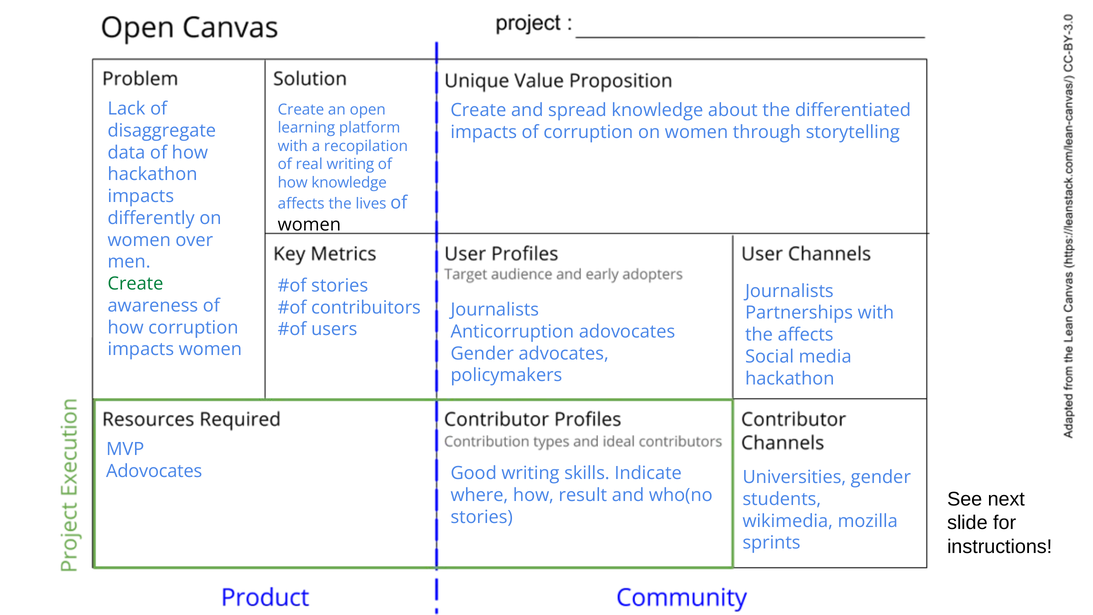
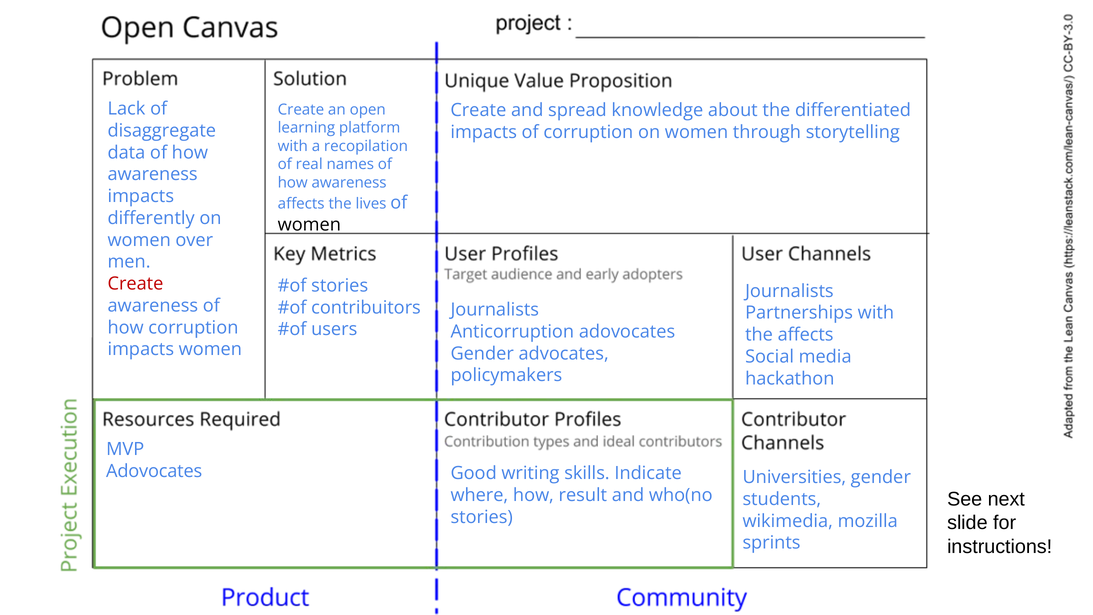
real writing: writing -> names (350, 164)
hackathon: hackathon -> awareness (153, 174)
knowledge: knowledge -> awareness (349, 182)
Create colour: green -> red (136, 284)
